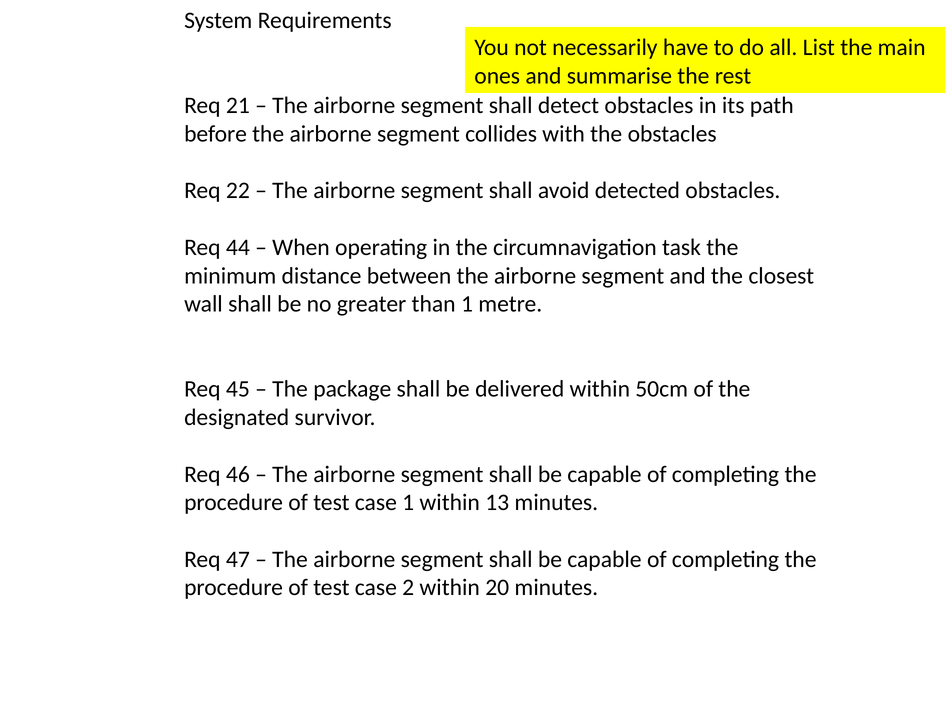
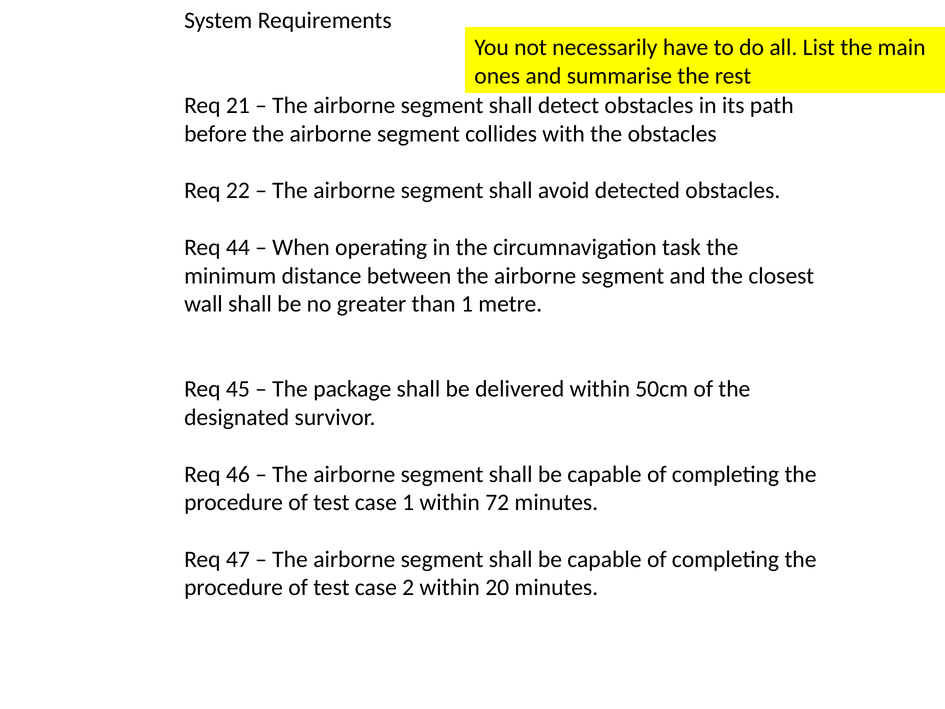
13: 13 -> 72 (497, 502)
